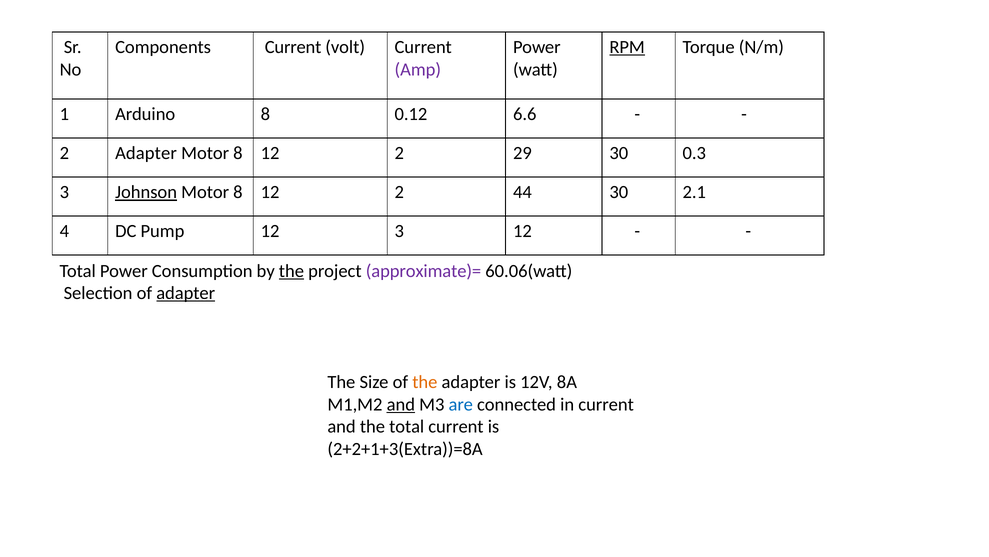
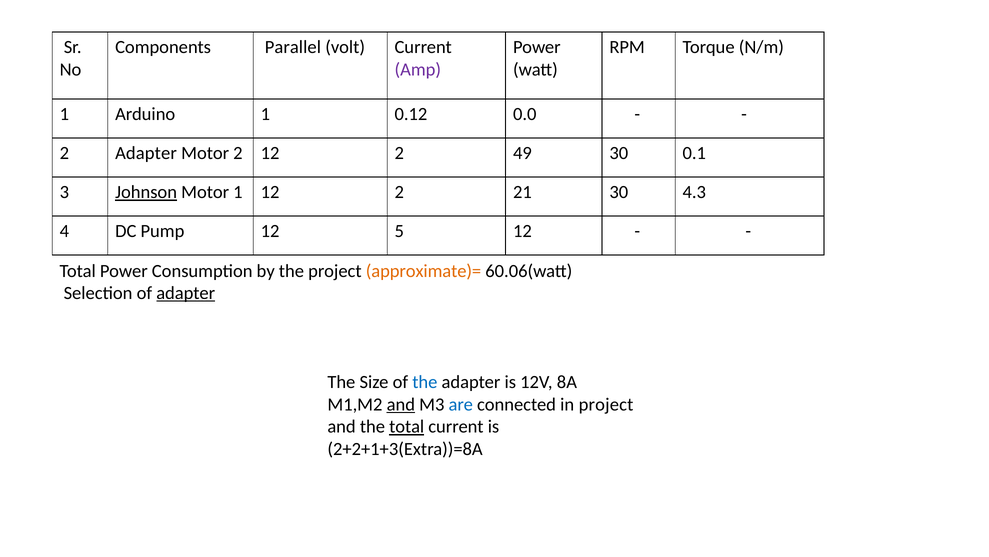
Components Current: Current -> Parallel (293, 47)
RPM underline: present -> none (627, 47)
Arduino 8: 8 -> 1 (265, 114)
6.6: 6.6 -> 0.0 (525, 114)
8: 8 -> 2 (238, 153)
29: 29 -> 49 (522, 153)
0.3: 0.3 -> 0.1 (694, 153)
8: 8 -> 1 (238, 192)
44: 44 -> 21 (522, 192)
2.1: 2.1 -> 4.3 (694, 192)
12 3: 3 -> 5 (399, 231)
the underline: present -> none (291, 271)
approximate)= colour: purple -> orange (424, 271)
the colour: orange -> blue (425, 382)
in current: current -> project (606, 404)
total underline: none -> present (407, 426)
